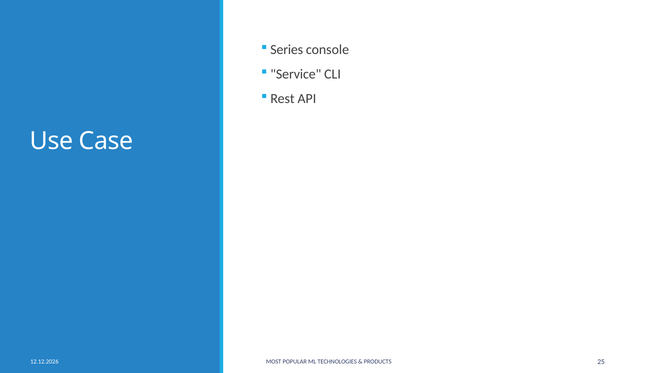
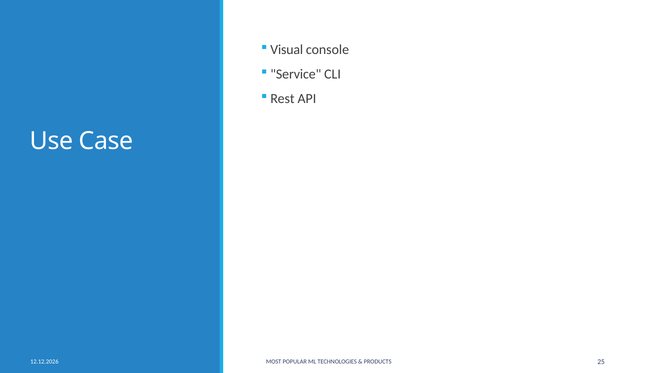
Series: Series -> Visual (287, 50)
